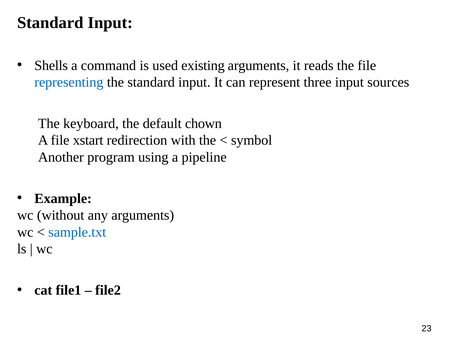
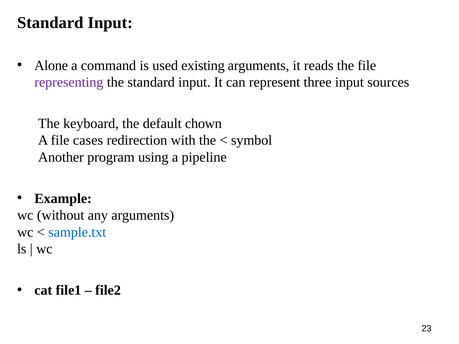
Shells: Shells -> Alone (51, 65)
representing colour: blue -> purple (69, 82)
xstart: xstart -> cases (88, 140)
